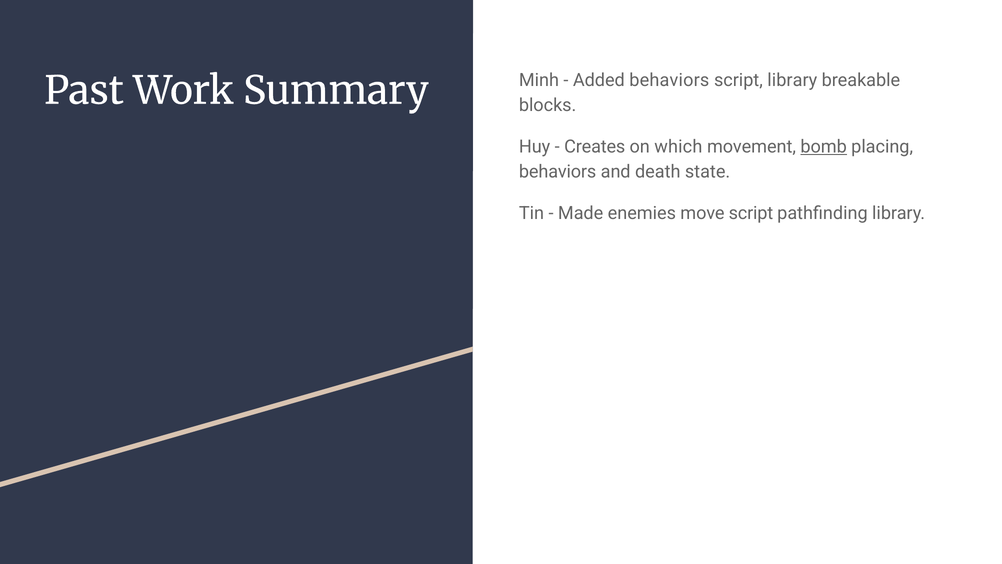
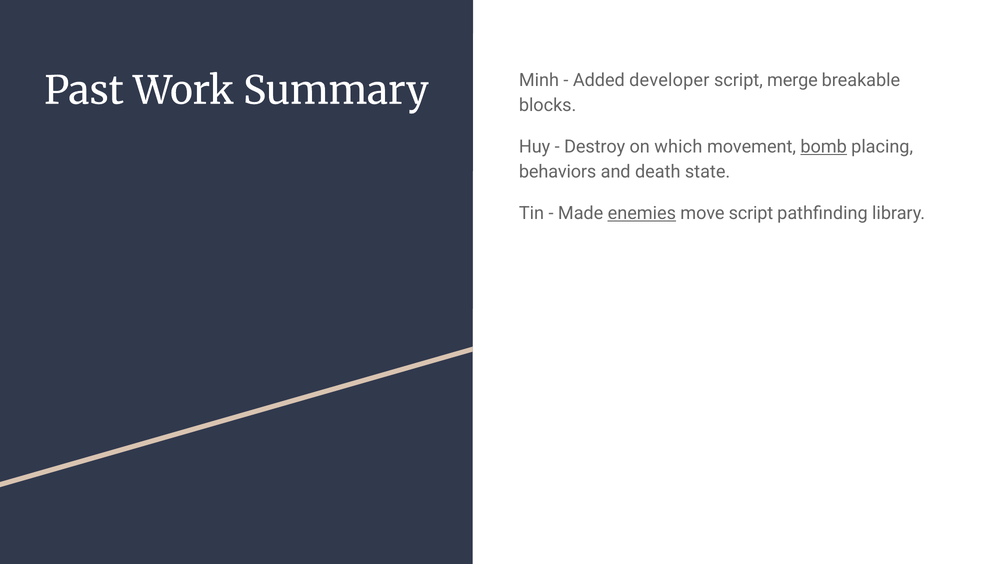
Added behaviors: behaviors -> developer (669, 80)
script library: library -> merge (792, 80)
Creates: Creates -> Destroy (595, 147)
enemies underline: none -> present (642, 213)
